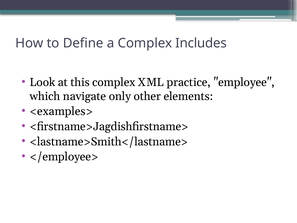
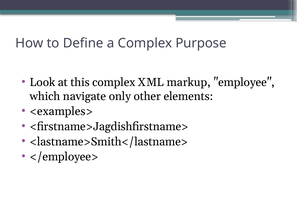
Includes: Includes -> Purpose (201, 43)
practice: practice -> markup (189, 82)
